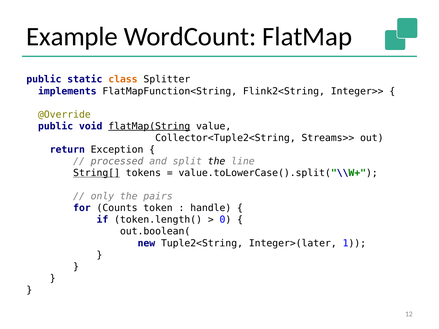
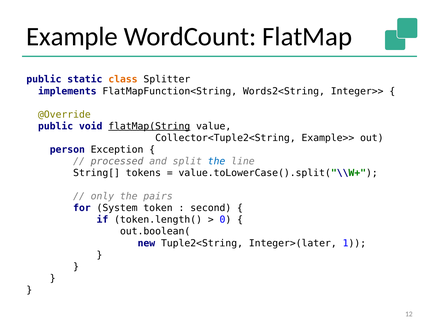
Flink2<String: Flink2<String -> Words2<String (284, 91)
Streams>>: Streams>> -> Example>> (328, 138)
return: return -> person (67, 150)
the colour: black -> blue (217, 161)
String[ underline: present -> none (97, 173)
Counts: Counts -> System (117, 208)
handle: handle -> second (211, 208)
